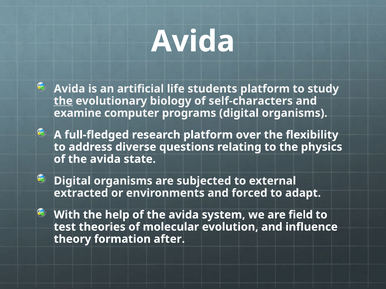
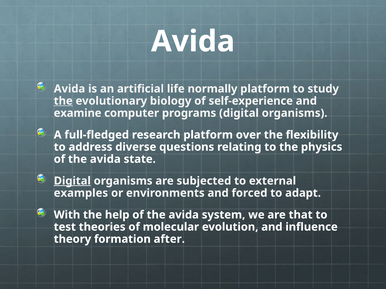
students: students -> normally (213, 89)
self-characters: self-characters -> self-experience (251, 101)
Digital underline: none -> present (72, 181)
extracted: extracted -> examples (81, 193)
field: field -> that (301, 215)
